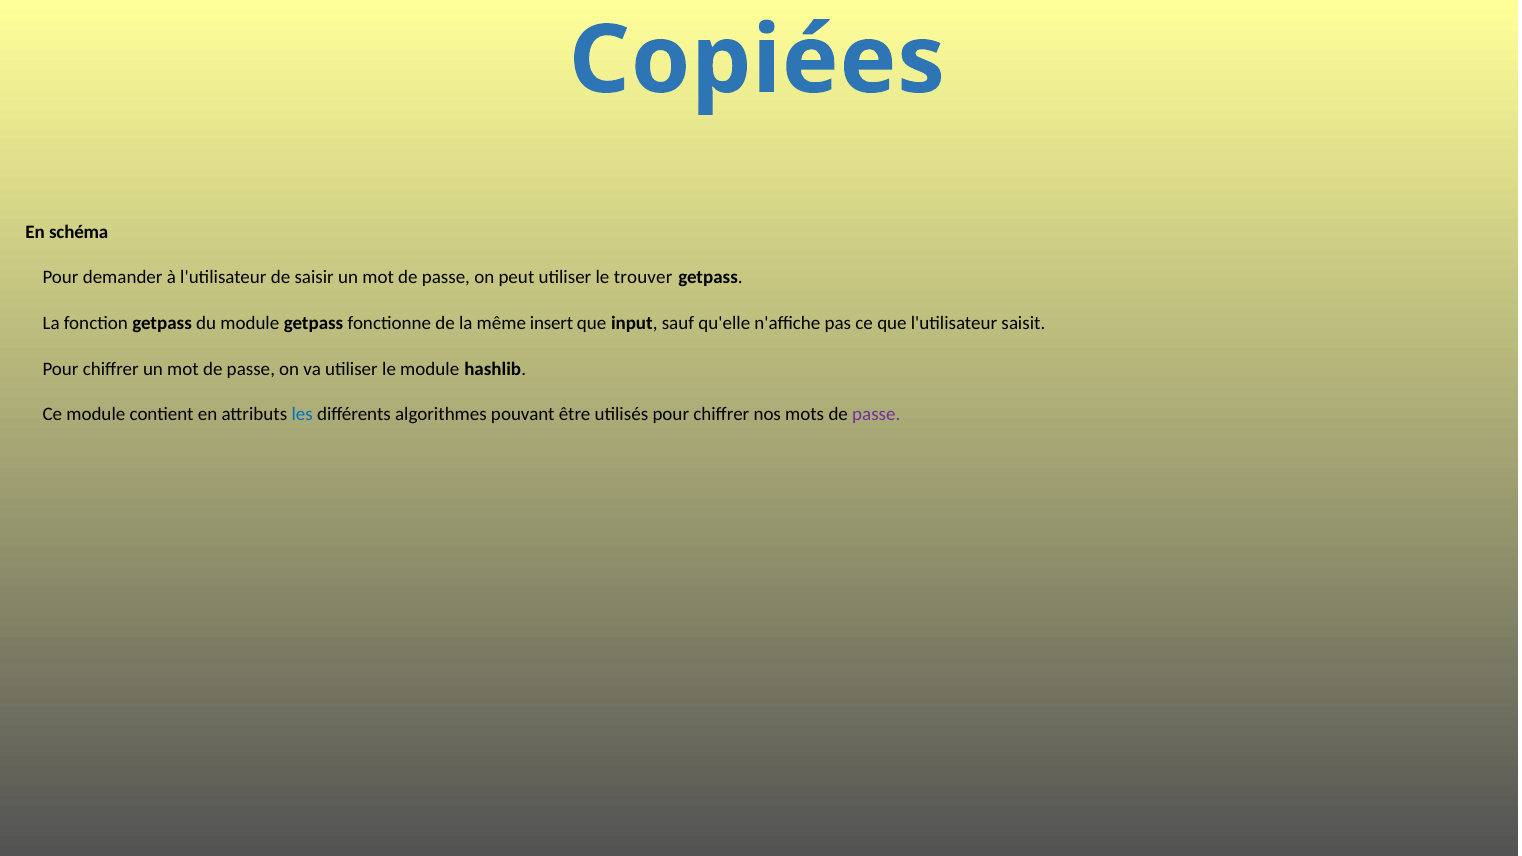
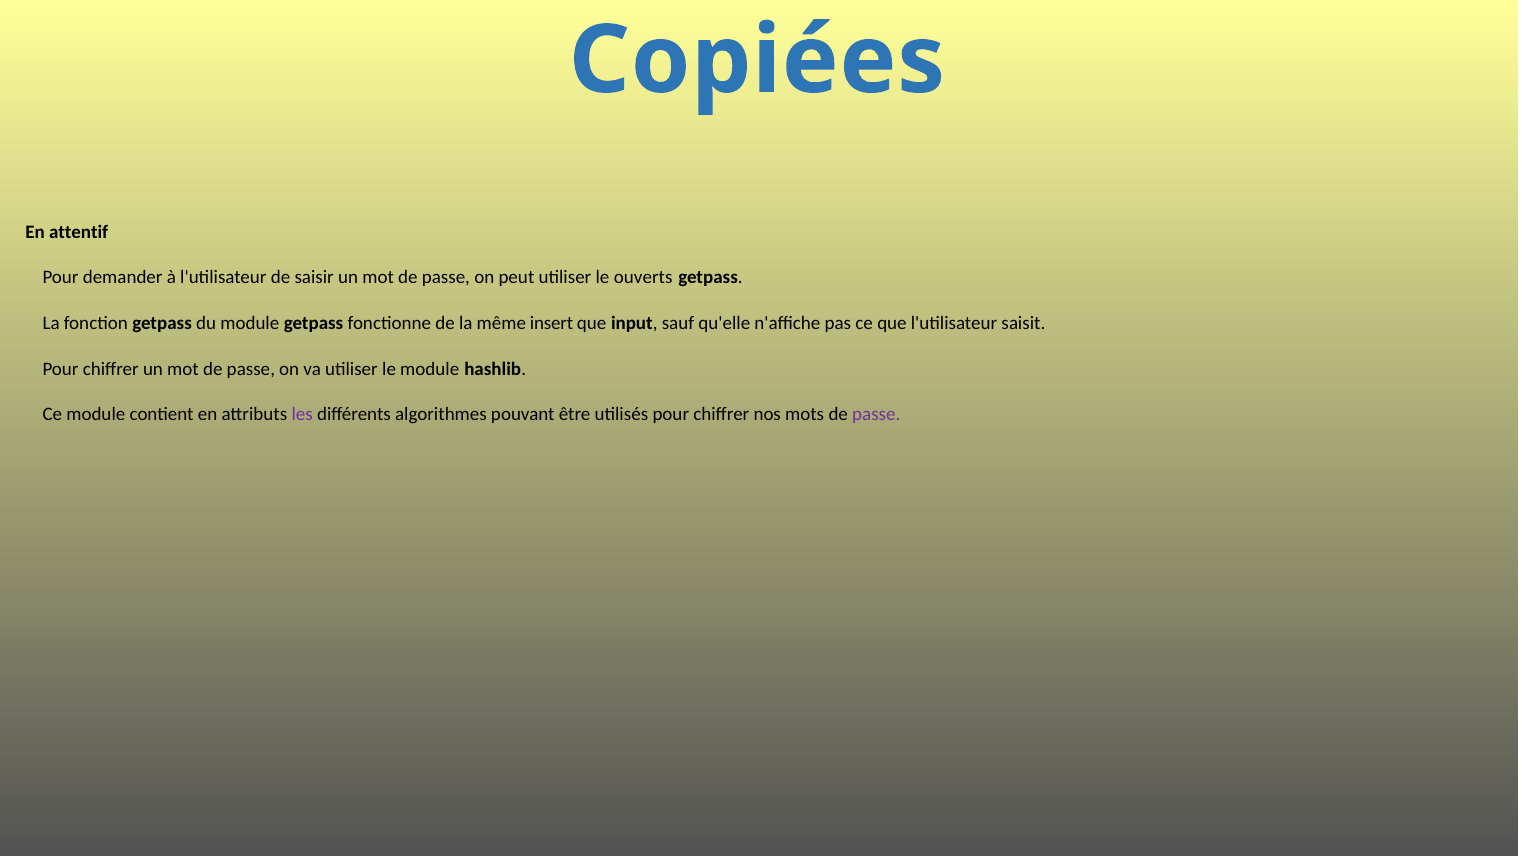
schéma: schéma -> attentif (79, 232)
trouver: trouver -> ouverts (643, 278)
les colour: blue -> purple (302, 415)
